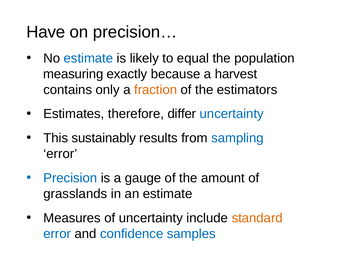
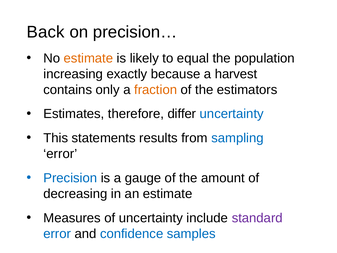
Have: Have -> Back (46, 32)
estimate colour: blue -> orange (88, 58)
measuring: measuring -> increasing (73, 74)
sustainably: sustainably -> statements (104, 138)
grasslands: grasslands -> decreasing (75, 194)
standard colour: orange -> purple (257, 218)
